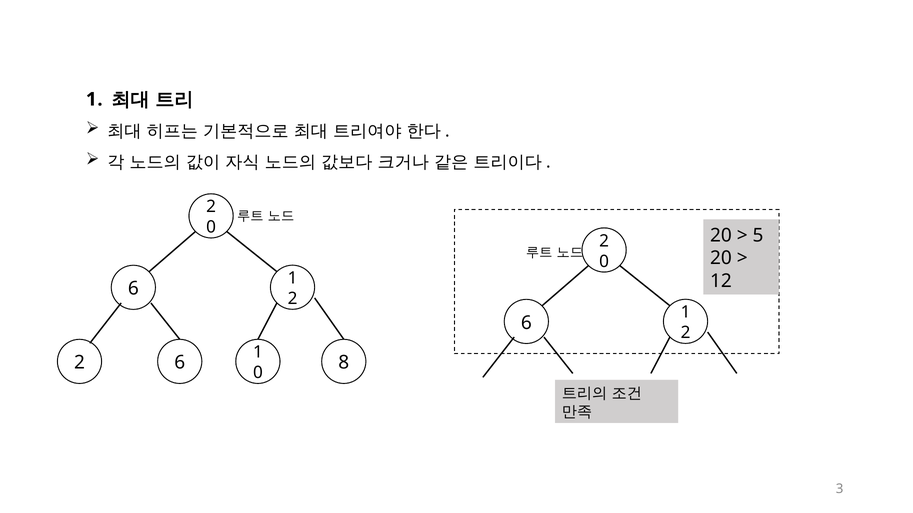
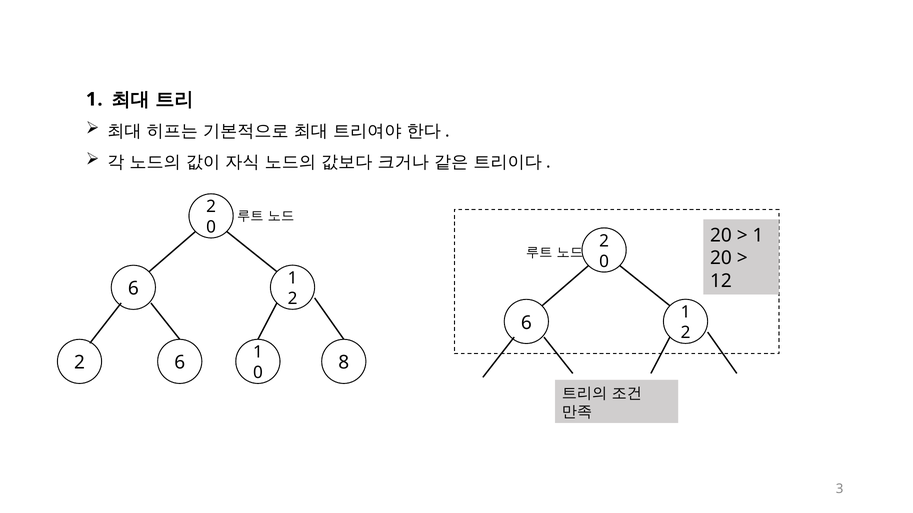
5: 5 -> 1 (758, 236)
